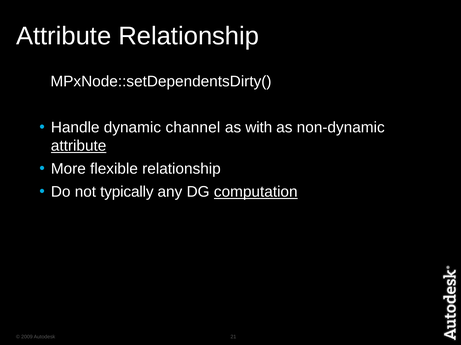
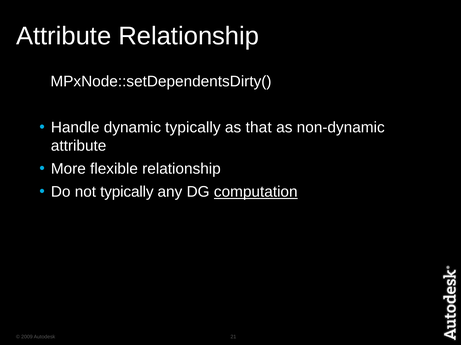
dynamic channel: channel -> typically (193, 128)
with: with -> that (259, 128)
attribute underline: present -> none (79, 146)
